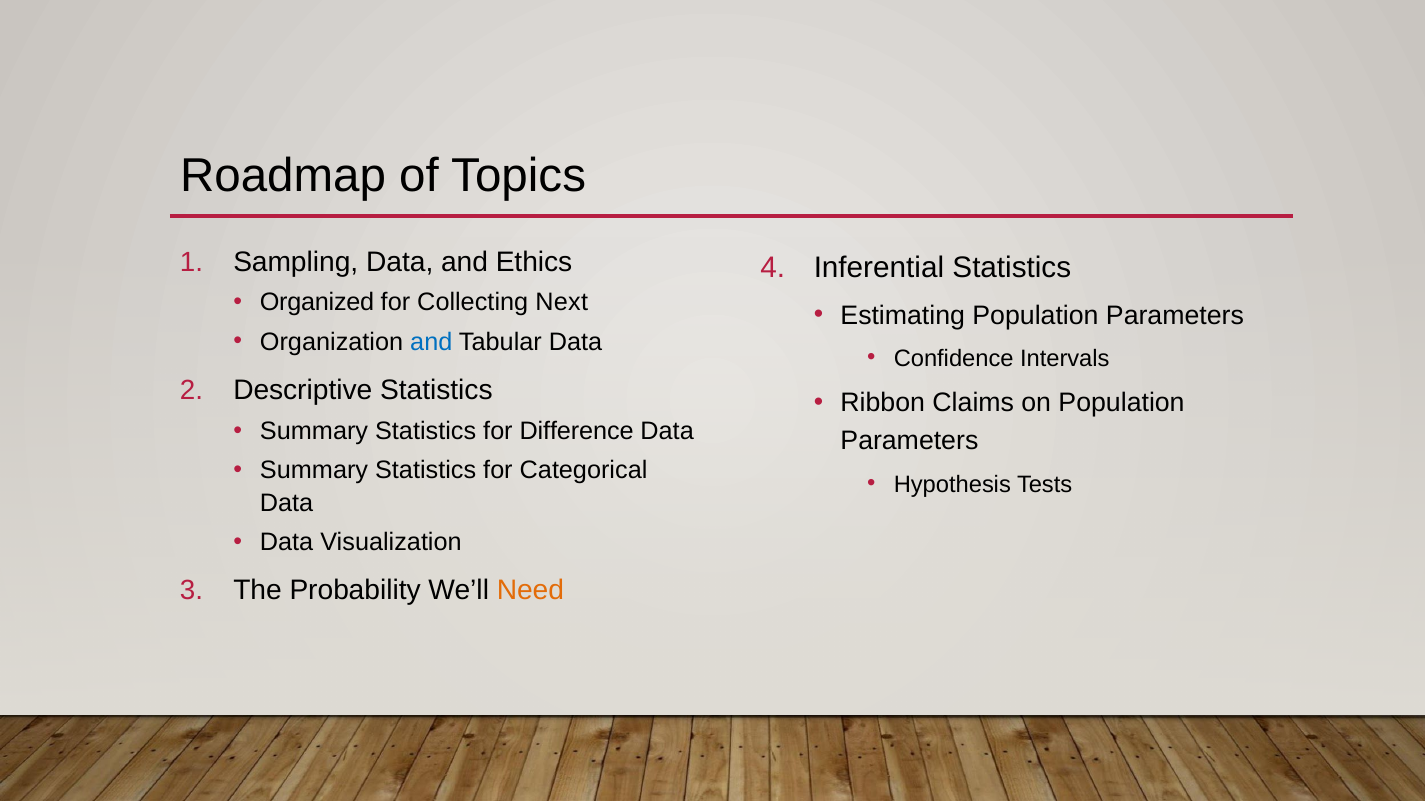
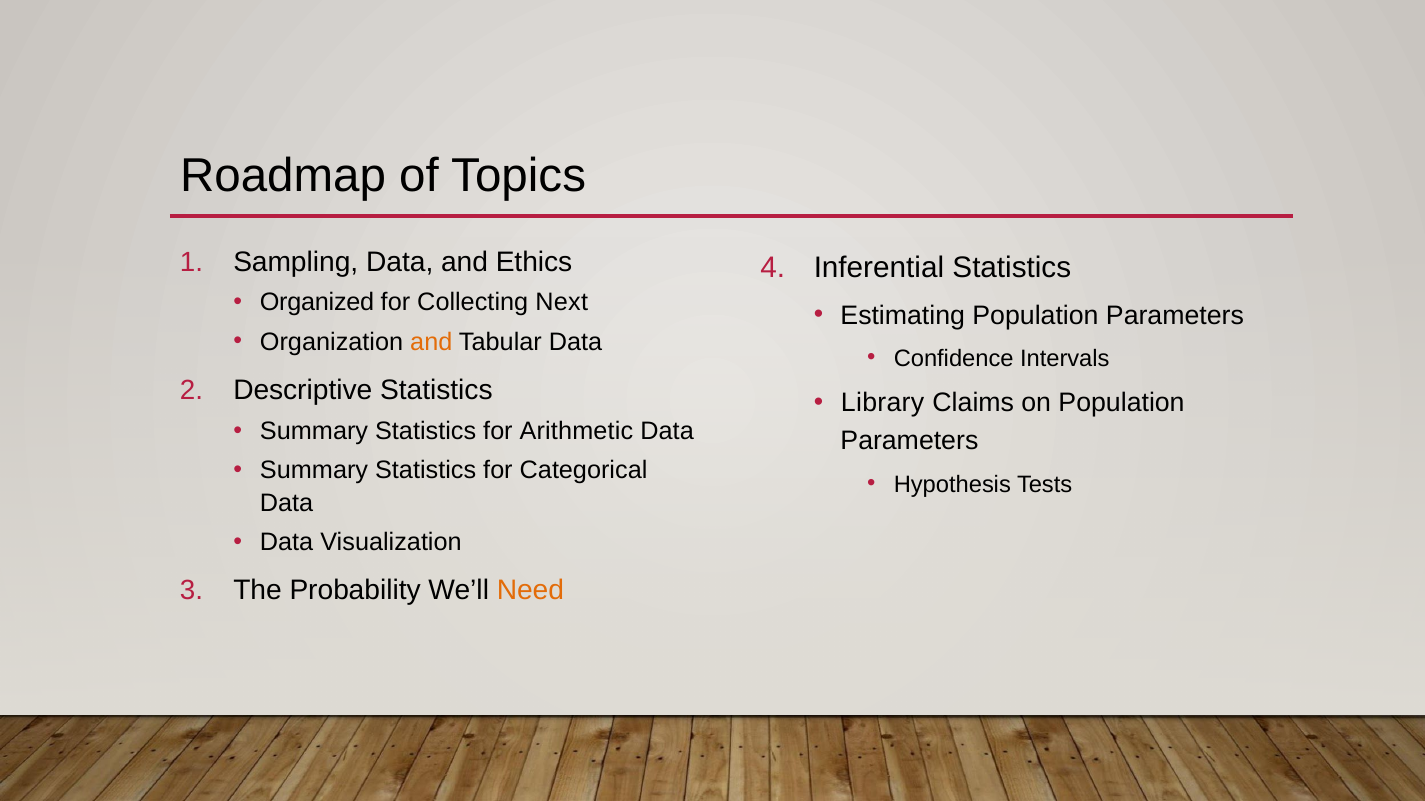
and colour: blue -> orange (431, 342)
Ribbon: Ribbon -> Library (883, 403)
Difference: Difference -> Arithmetic (576, 431)
